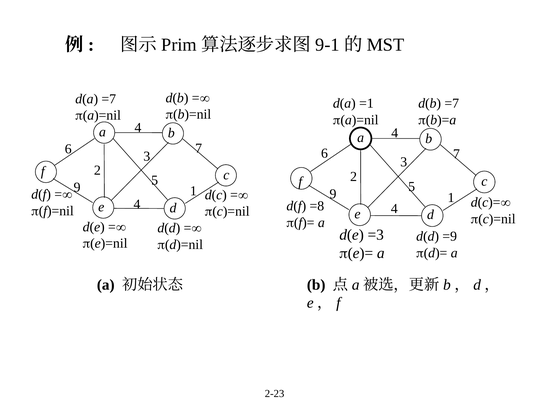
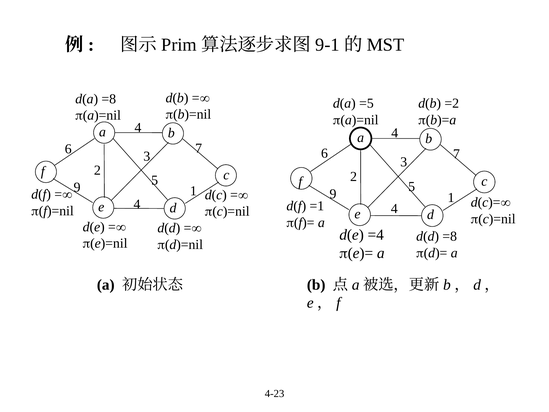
d(a =7: =7 -> =8 (109, 99)
=1: =1 -> =5 (366, 103)
d(b =7: =7 -> =2 (452, 103)
=8: =8 -> =1 (317, 206)
=3: =3 -> =4 (376, 235)
d(d =9: =9 -> =8 (450, 236)
2-23: 2-23 -> 4-23 (275, 393)
